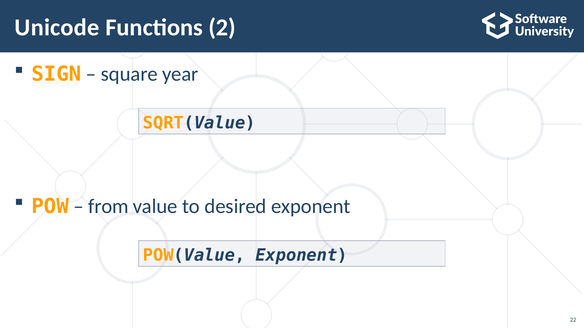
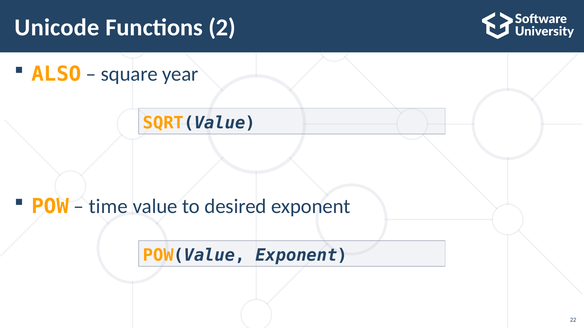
SIGN: SIGN -> ALSO (56, 74)
from: from -> time (108, 207)
